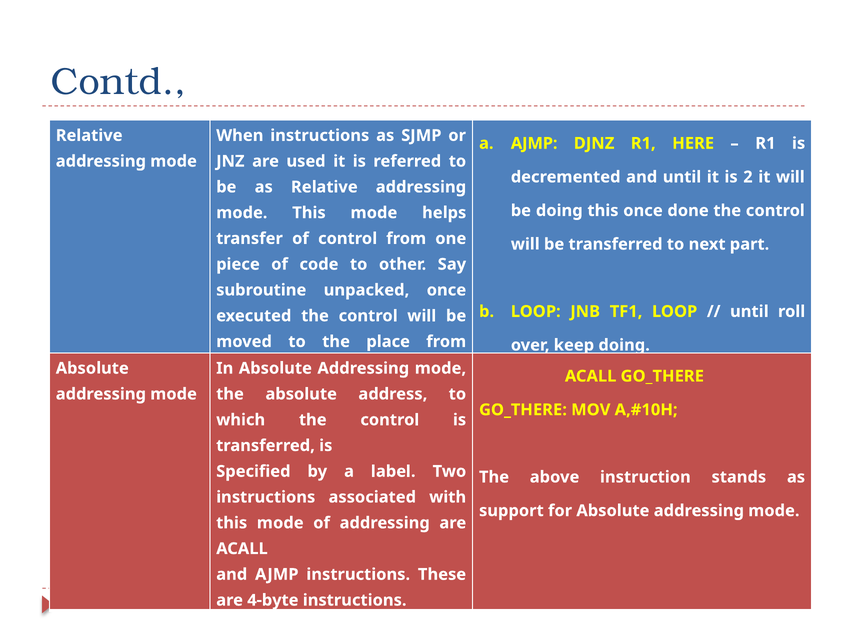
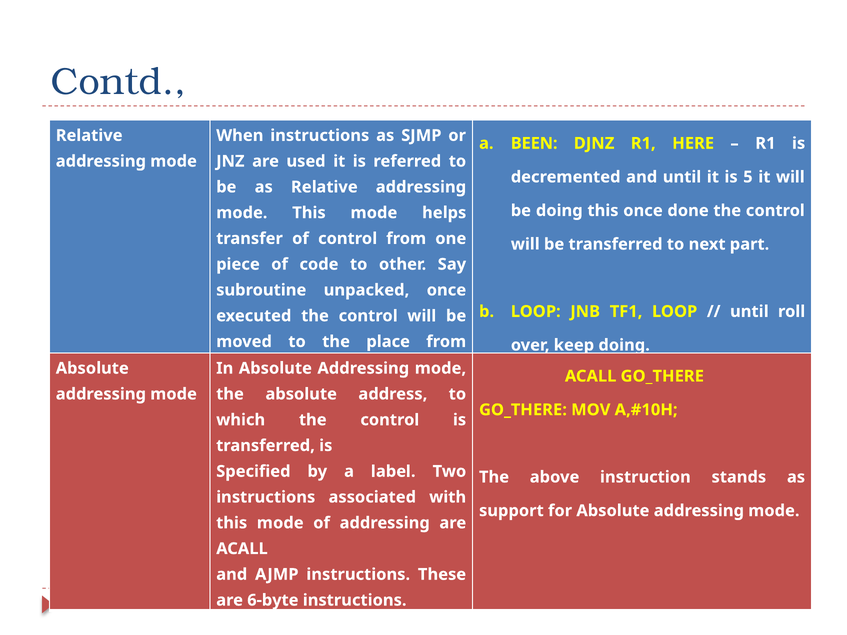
a AJMP: AJMP -> BEEN (534, 143)
2: 2 -> 5 (748, 177)
4-byte: 4-byte -> 6-byte (273, 600)
